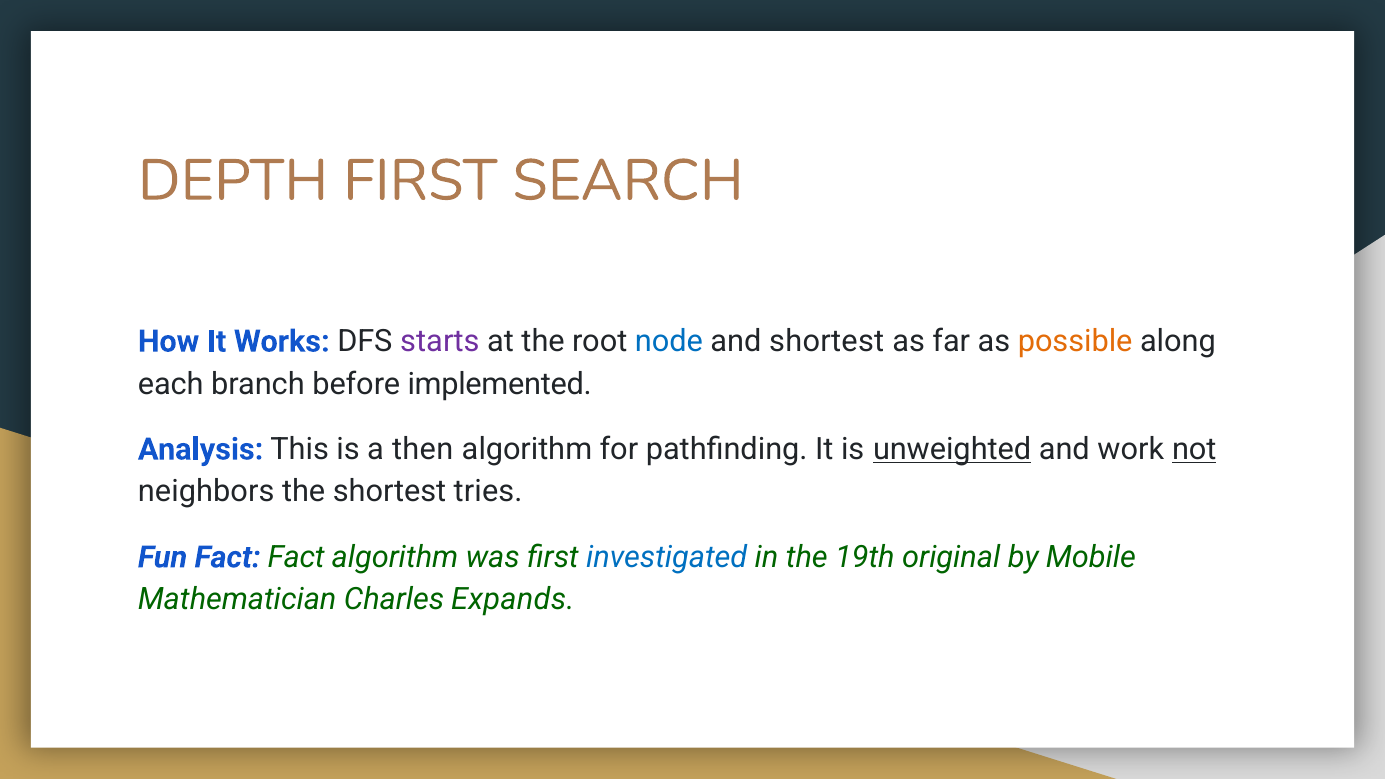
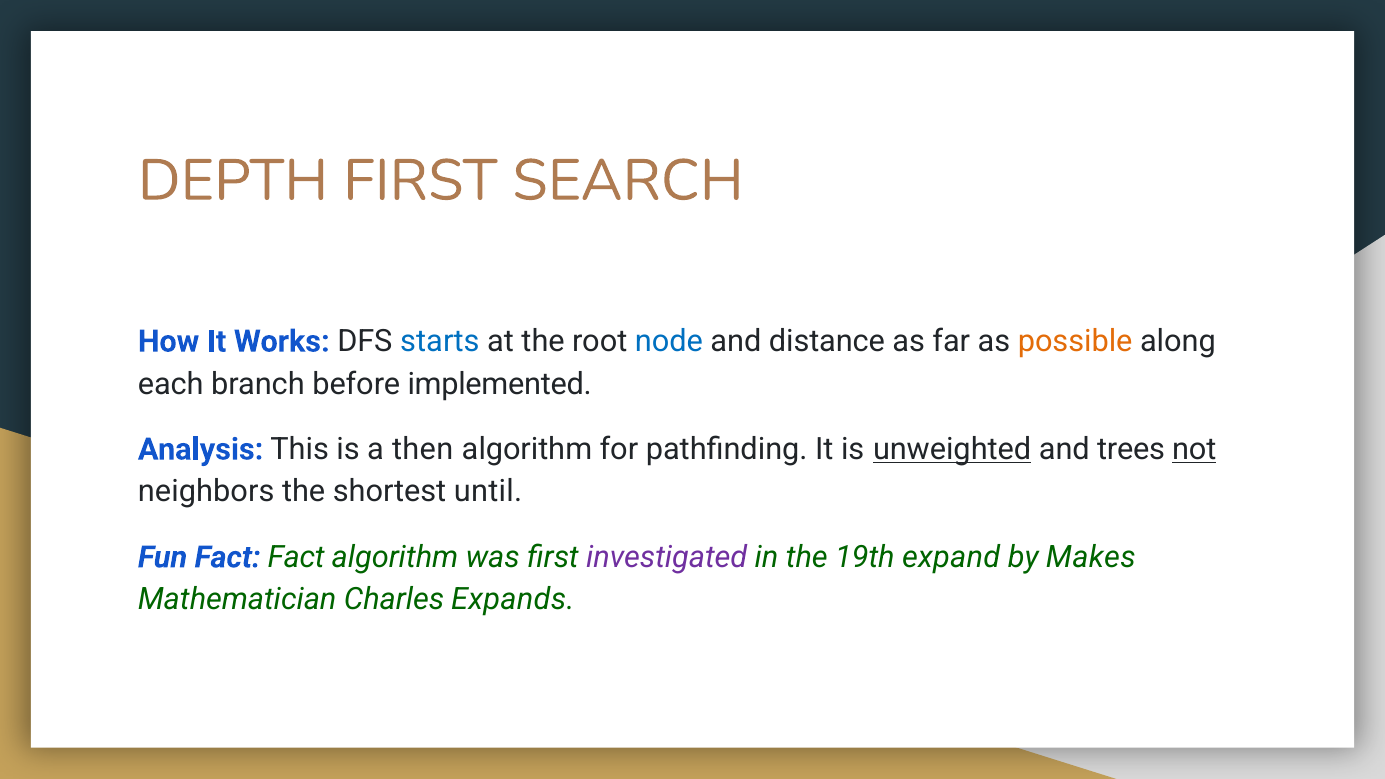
starts colour: purple -> blue (440, 341)
and shortest: shortest -> distance (827, 341)
work: work -> trees (1131, 449)
tries: tries -> until (488, 492)
investigated colour: blue -> purple (667, 557)
original: original -> expand (951, 557)
Mobile: Mobile -> Makes (1091, 557)
